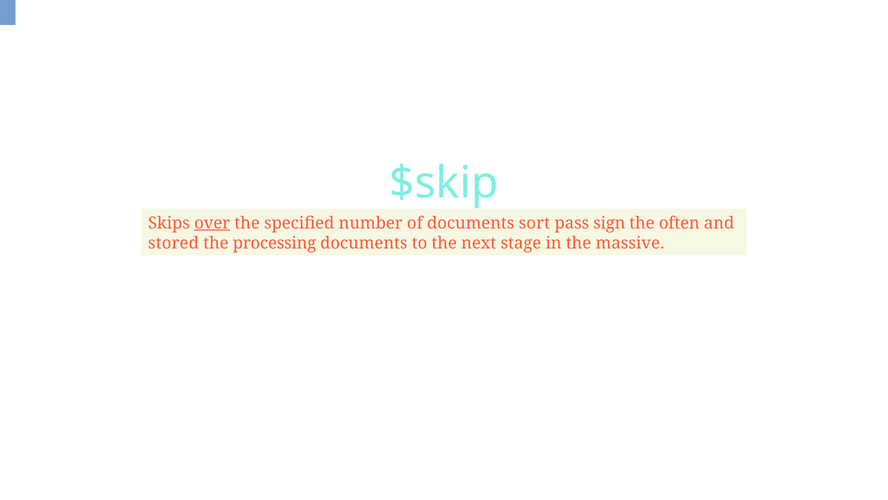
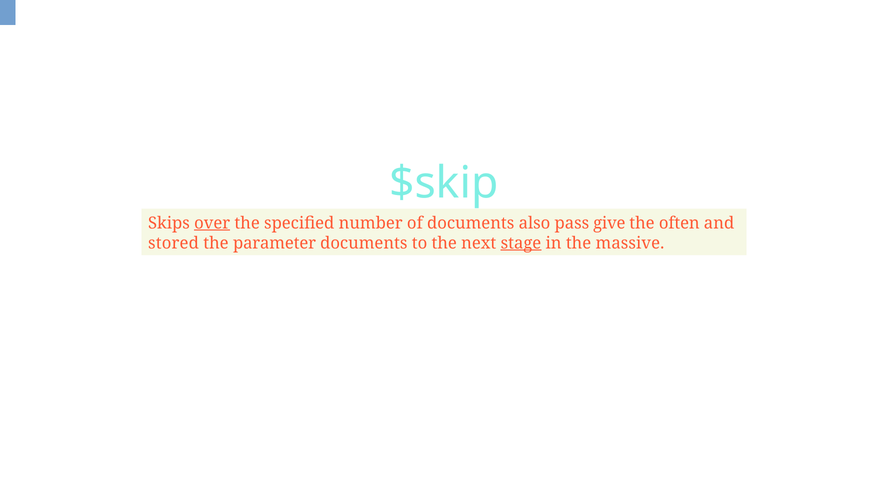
sort: sort -> also (534, 223)
sign: sign -> give (609, 223)
processing: processing -> parameter (275, 243)
stage underline: none -> present (521, 243)
